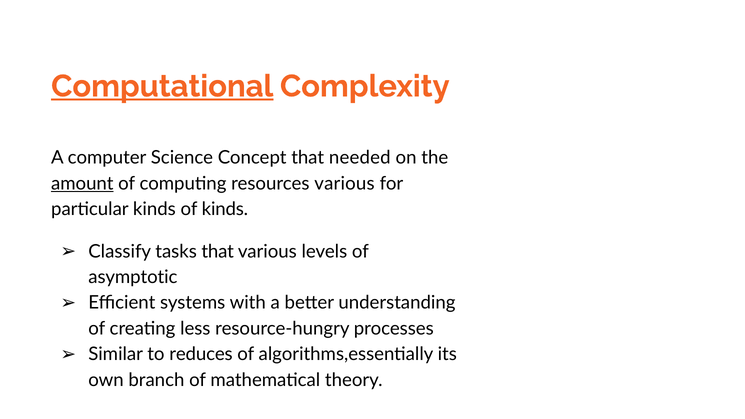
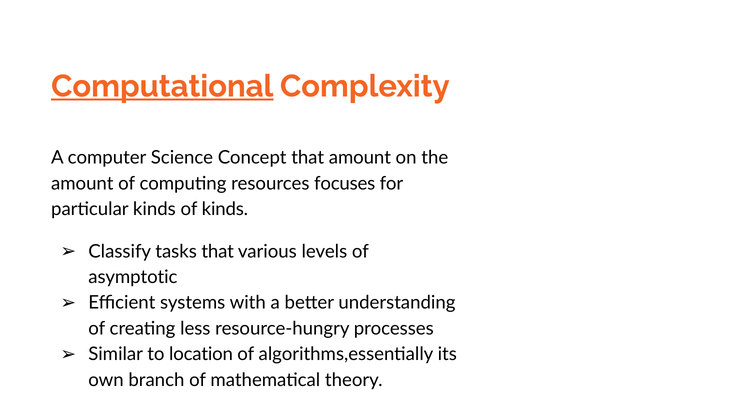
that needed: needed -> amount (360, 158)
amount underline: present -> none (82, 184)
resources various: various -> focuses (345, 184)
reduces: reduces -> location (201, 354)
